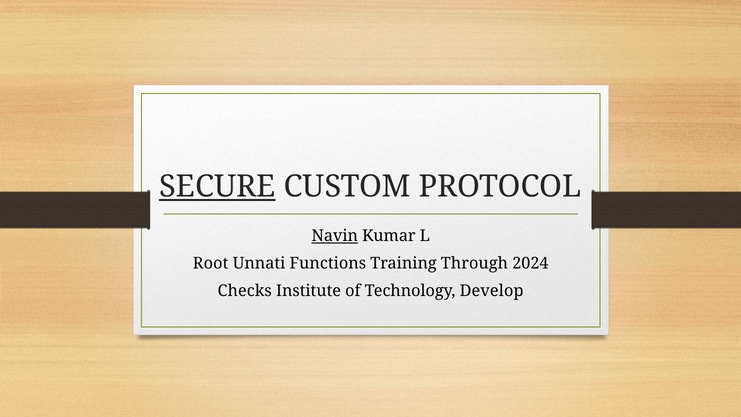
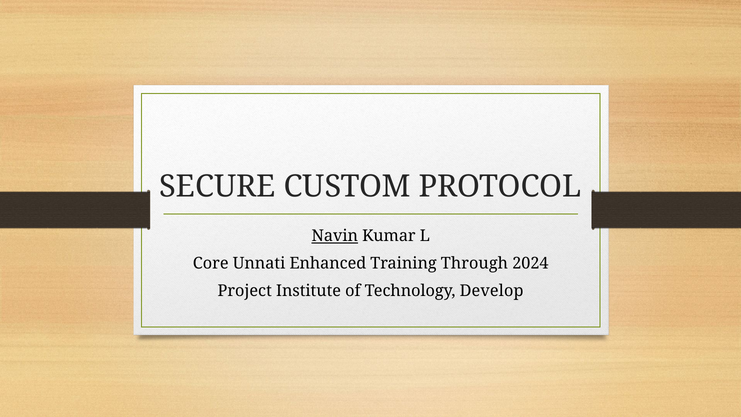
SECURE underline: present -> none (217, 187)
Root: Root -> Core (211, 263)
Functions: Functions -> Enhanced (328, 263)
Checks: Checks -> Project (245, 291)
